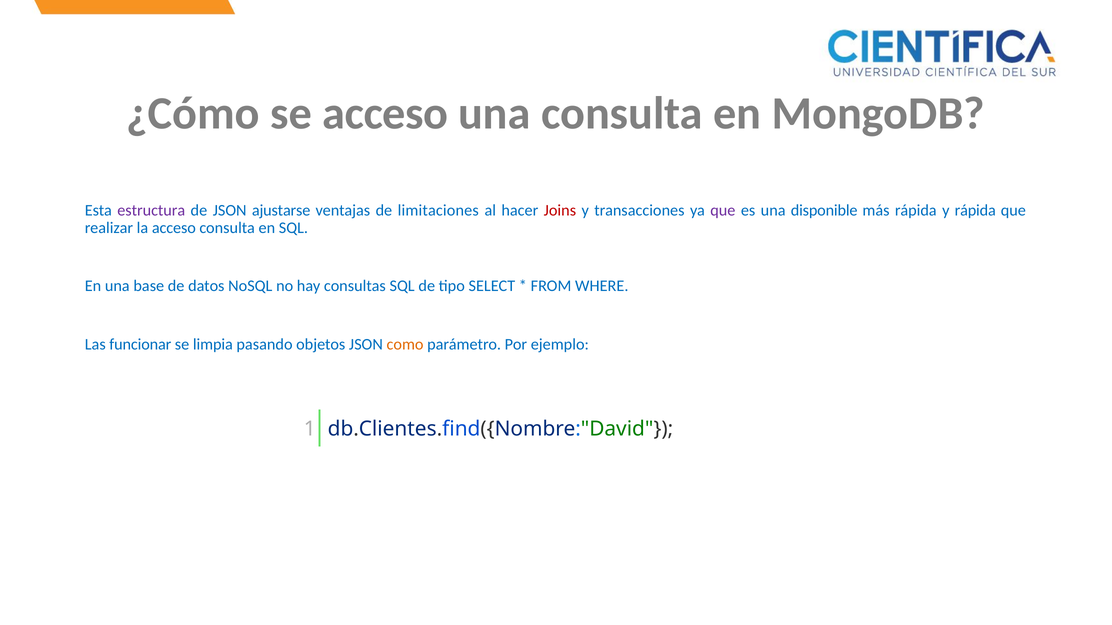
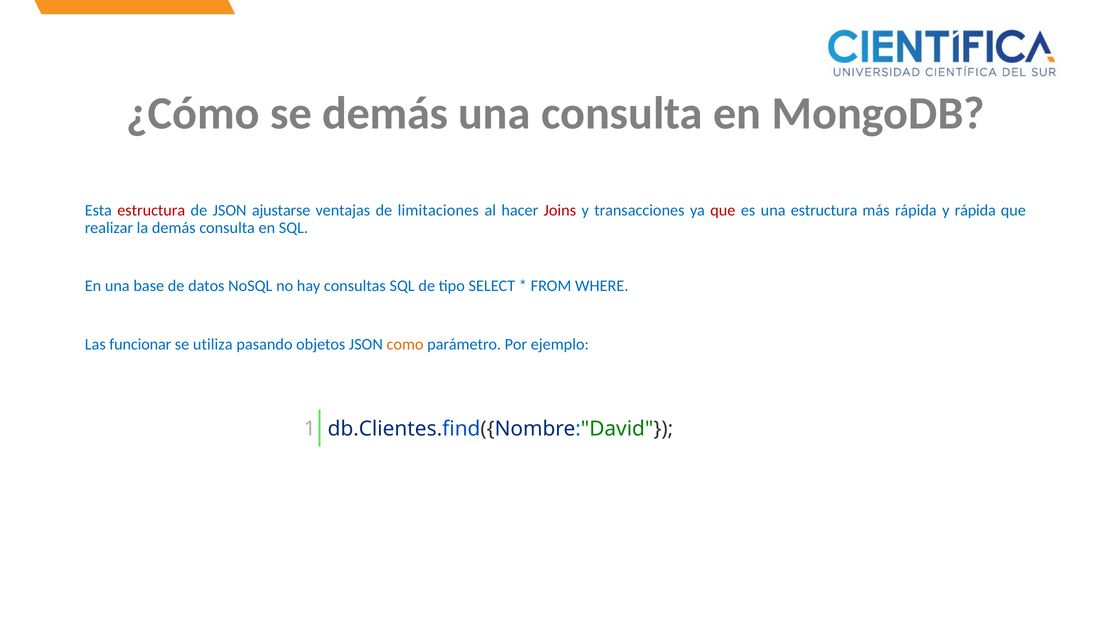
se acceso: acceso -> demás (385, 114)
estructura colour: purple -> red (151, 210)
que colour: purple -> red (723, 210)
una disponible: disponible -> estructura (824, 210)
la acceso: acceso -> demás (174, 228)
limpia: limpia -> utiliza (213, 345)
